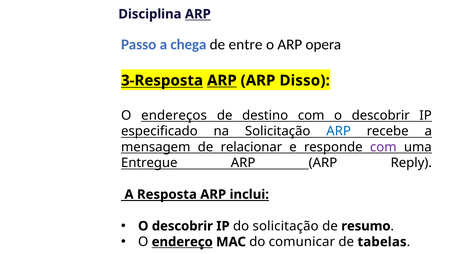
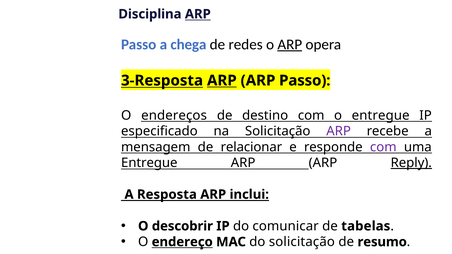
entre: entre -> redes (246, 44)
ARP underline: none -> present (290, 44)
Disso: Disso -> Passo (305, 81)
com o descobrir: descobrir -> entregue (381, 116)
ARP colour: blue -> purple (339, 131)
Reply underline: none -> present (411, 163)
do solicitação: solicitação -> comunicar (286, 226)
resumo: resumo -> tabelas (366, 226)
do comunicar: comunicar -> solicitação (302, 242)
tabelas: tabelas -> resumo (382, 242)
